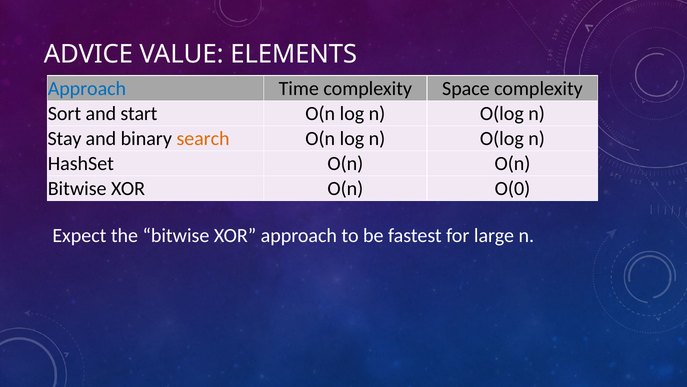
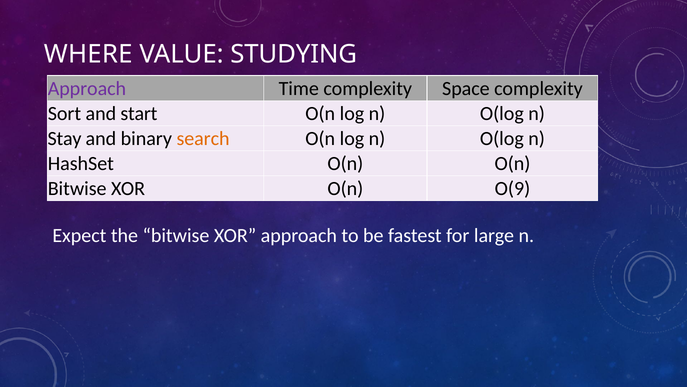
ADVICE: ADVICE -> WHERE (88, 54)
ELEMENTS: ELEMENTS -> STUDYING (294, 54)
Approach colour: blue -> purple (87, 88)
O(0: O(0 -> O(9 (512, 189)
